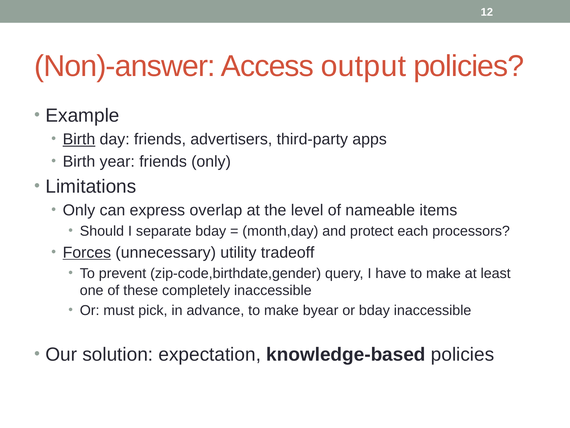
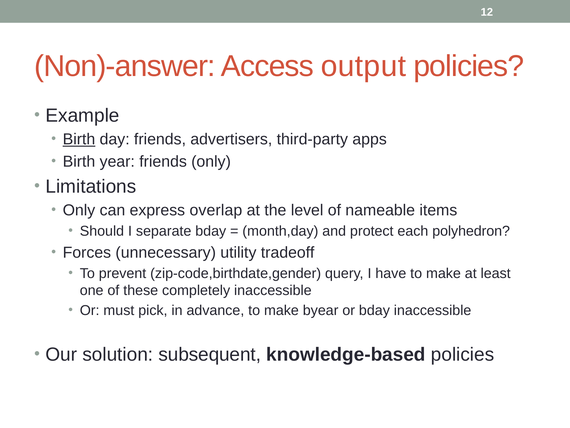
processors: processors -> polyhedron (471, 231)
Forces underline: present -> none (87, 252)
expectation: expectation -> subsequent (210, 354)
